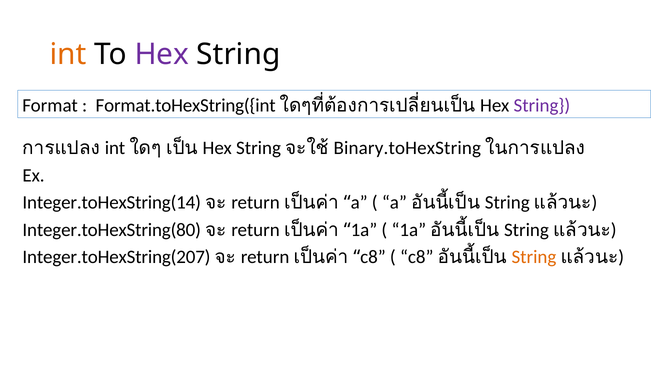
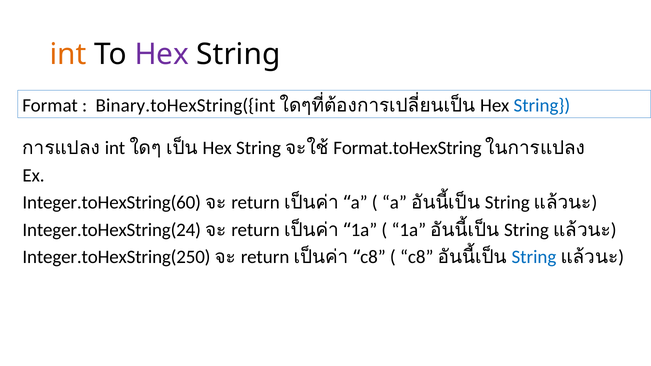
Format.toHexString({int: Format.toHexString({int -> Binary.toHexString({int (185, 105)
String colour: purple -> blue (542, 105)
Binary.toHexString: Binary.toHexString -> Format.toHexString (407, 148)
Integer.toHexString(14: Integer.toHexString(14 -> Integer.toHexString(60 (112, 203)
Integer.toHexString(80: Integer.toHexString(80 -> Integer.toHexString(24 (112, 230)
Integer.toHexString(207: Integer.toHexString(207 -> Integer.toHexString(250 (116, 257)
String colour: orange -> blue (534, 257)
